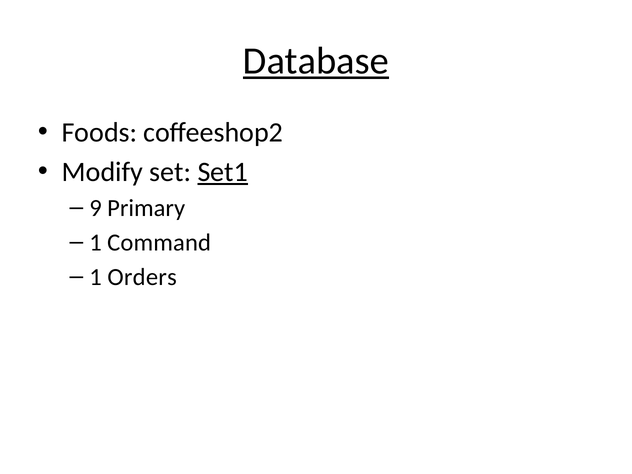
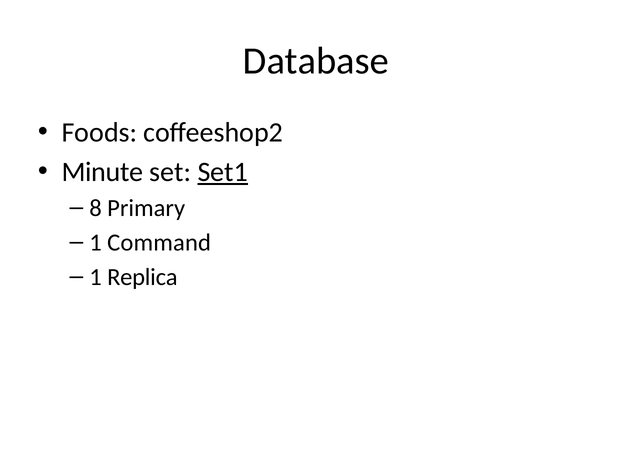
Database underline: present -> none (316, 61)
Modify: Modify -> Minute (103, 172)
9: 9 -> 8 (95, 208)
Orders: Orders -> Replica (142, 277)
